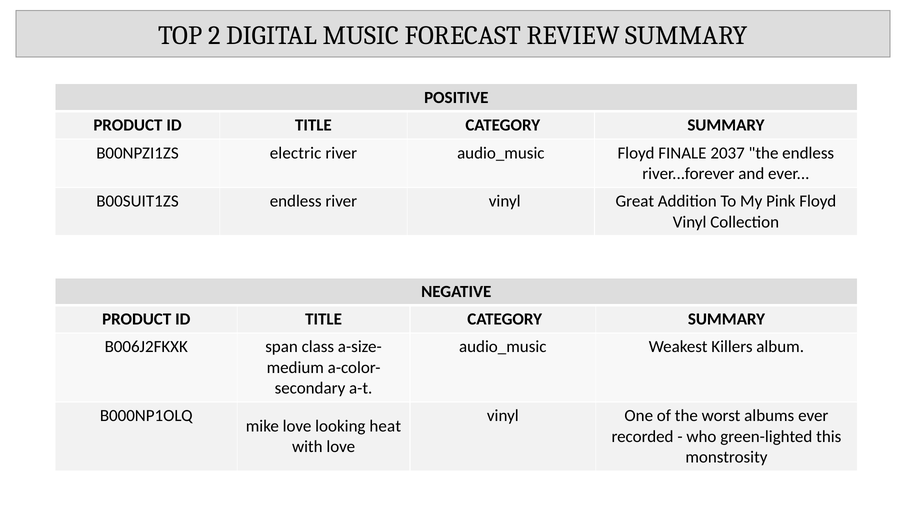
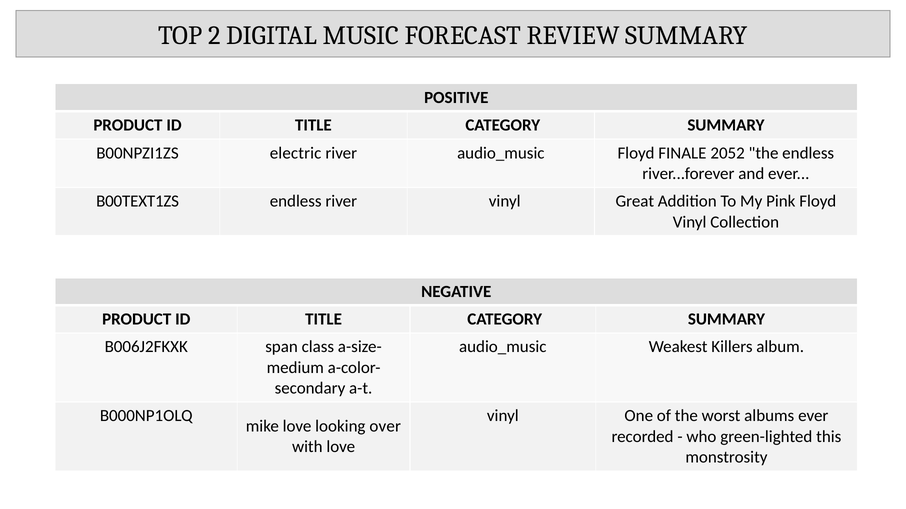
2037: 2037 -> 2052 (728, 153)
B00SUIT1ZS: B00SUIT1ZS -> B00TEXT1ZS (138, 202)
heat: heat -> over (385, 427)
